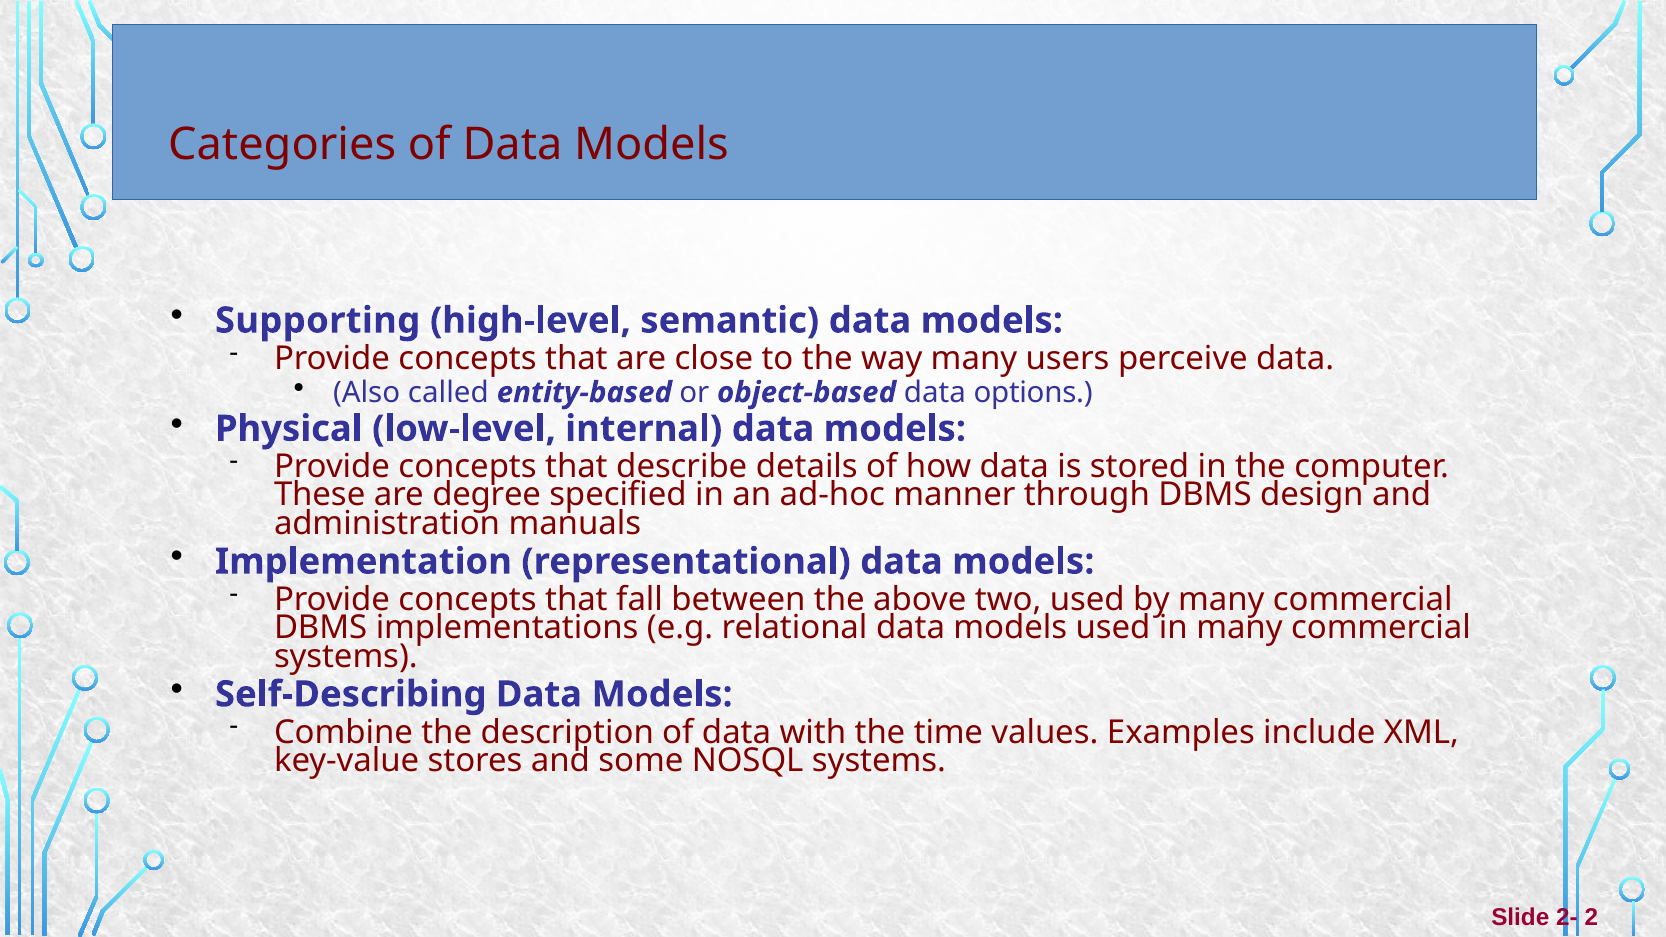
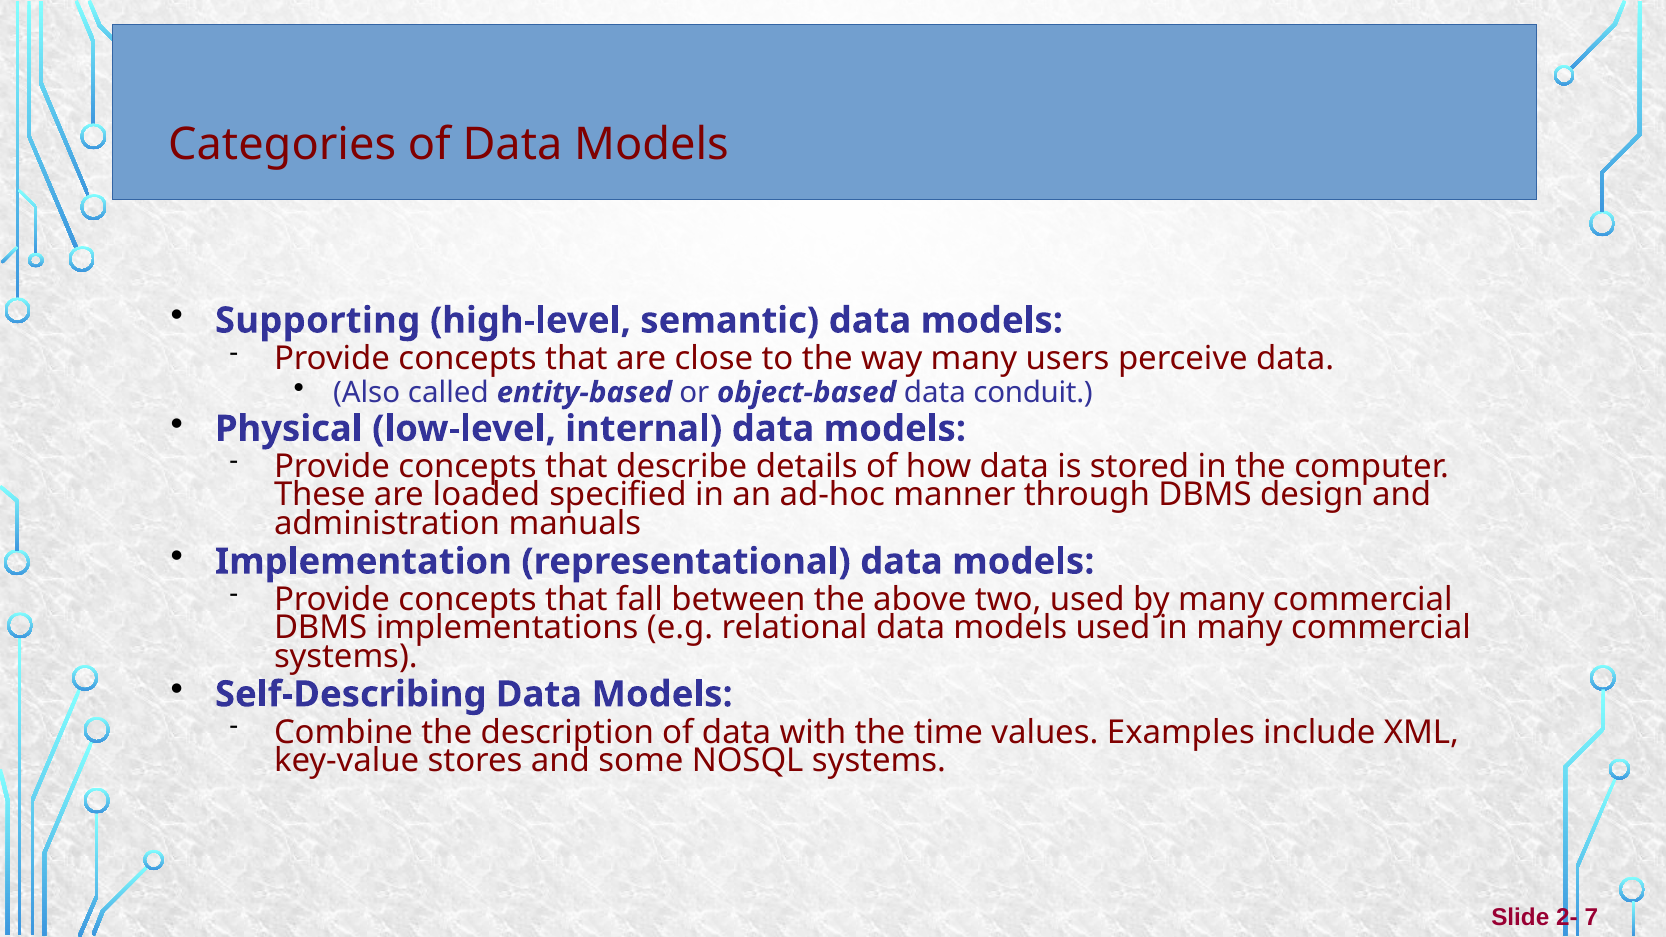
options: options -> conduit (1033, 393)
degree: degree -> loaded (486, 495)
2: 2 -> 7 (1591, 918)
